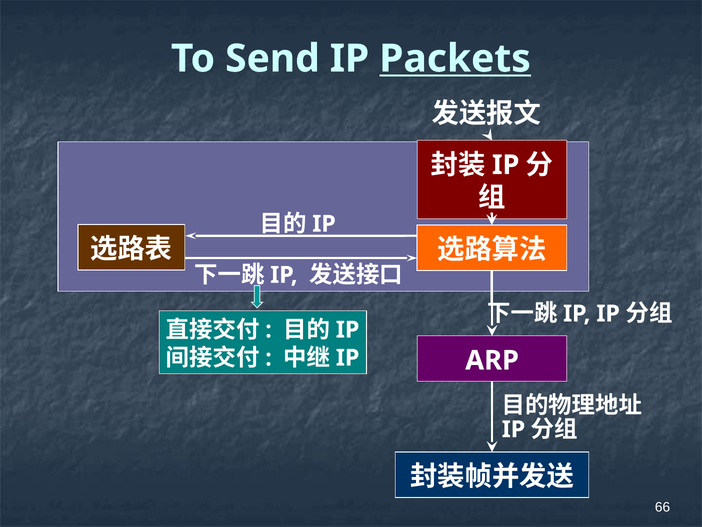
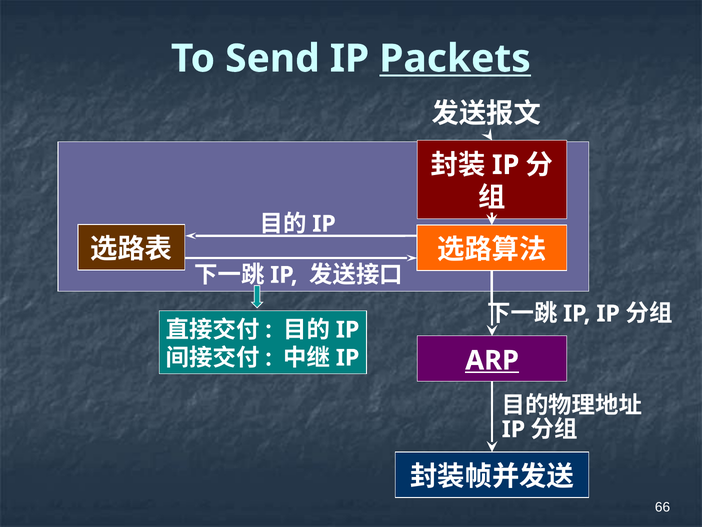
ARP underline: none -> present (492, 360)
